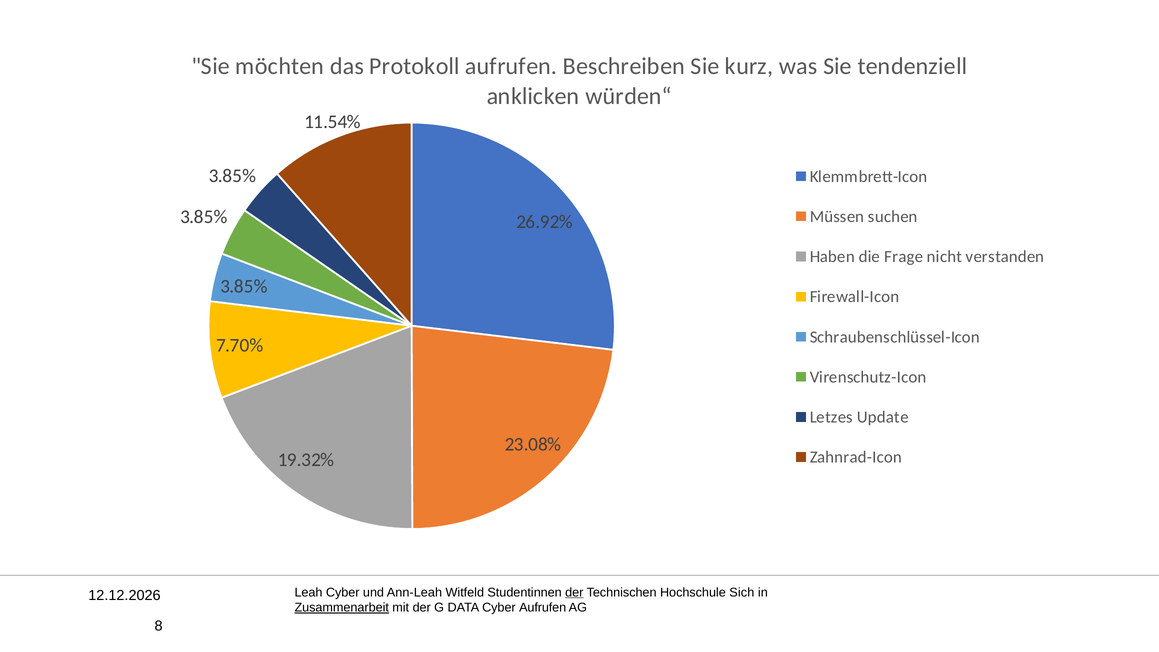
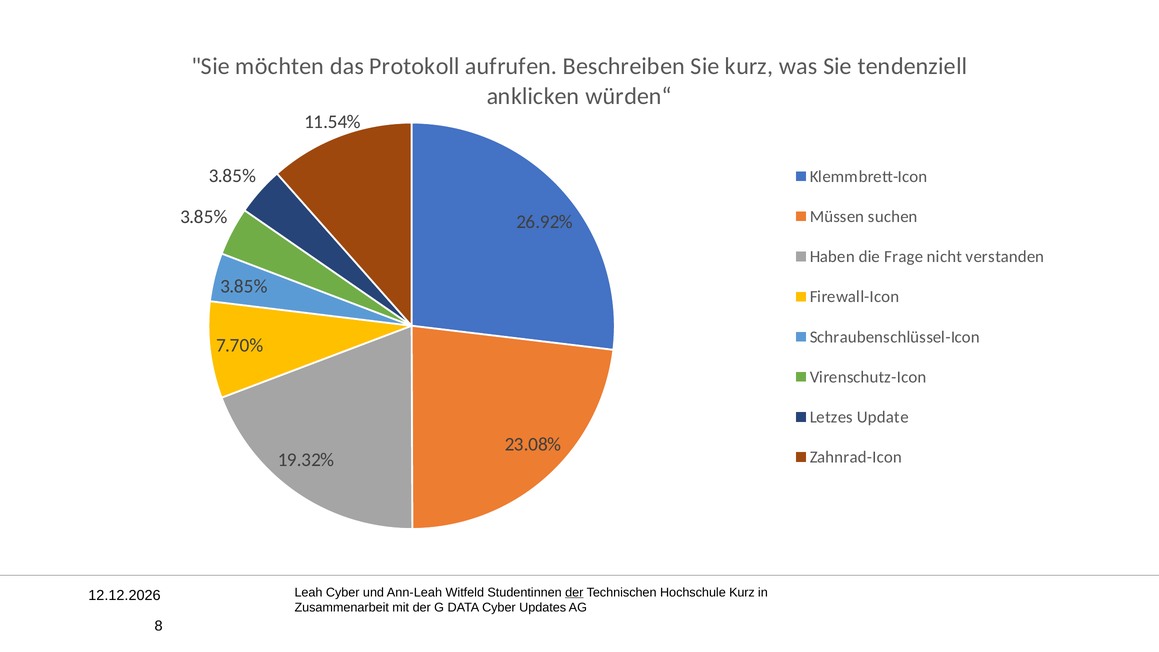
Hochschule Sich: Sich -> Kurz (742, 592)
Zusammenarbeit underline: present -> none (342, 608)
Cyber Aufrufen: Aufrufen -> Updates (543, 608)
